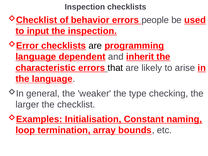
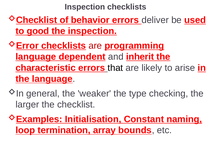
people: people -> deliver (155, 20)
input: input -> good (38, 31)
are colour: black -> red (95, 46)
